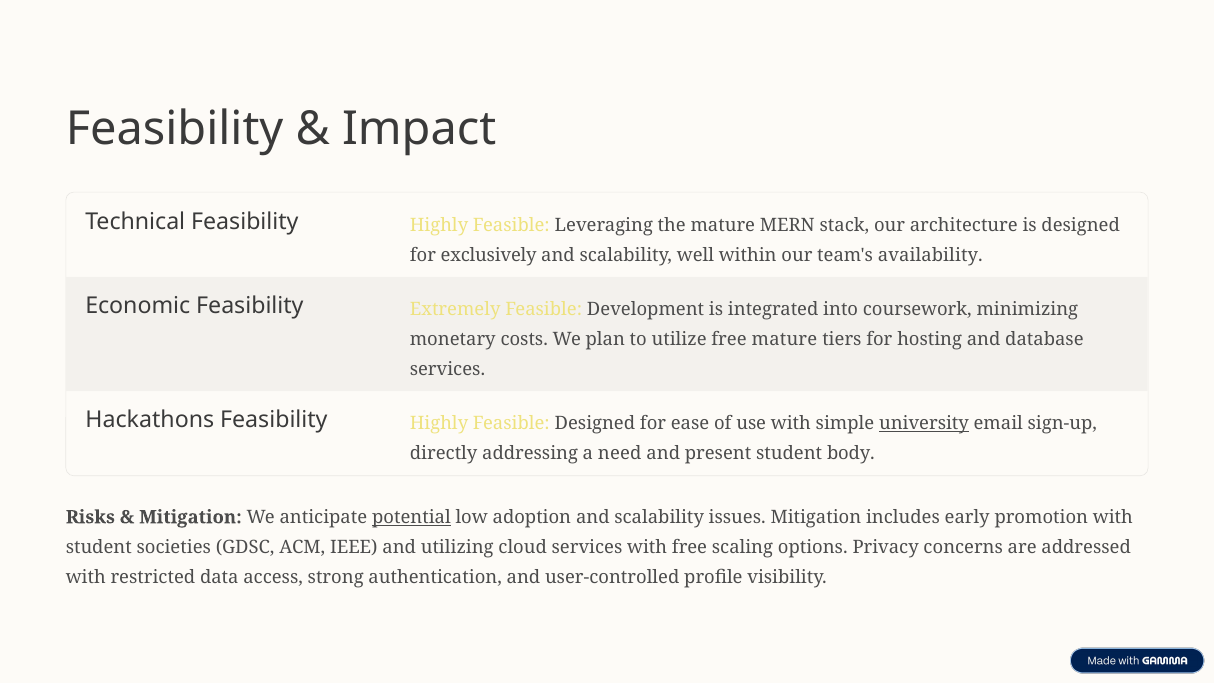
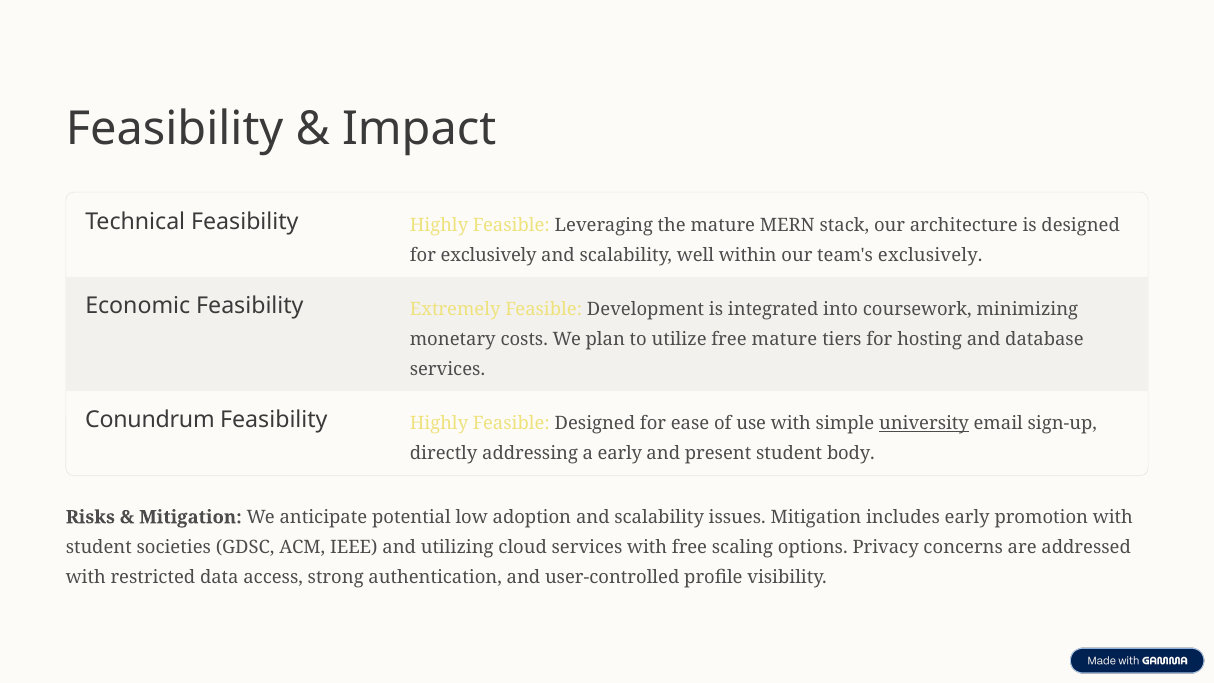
team's availability: availability -> exclusively (930, 255)
Hackathons: Hackathons -> Conundrum (150, 420)
a need: need -> early (620, 453)
potential underline: present -> none (411, 517)
